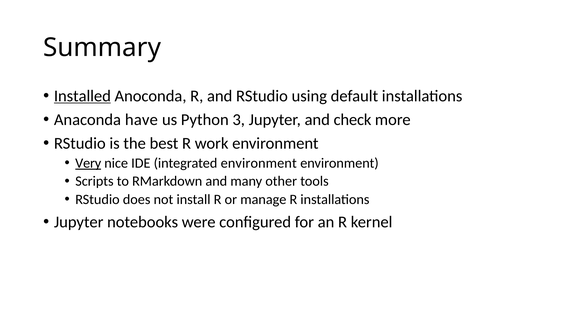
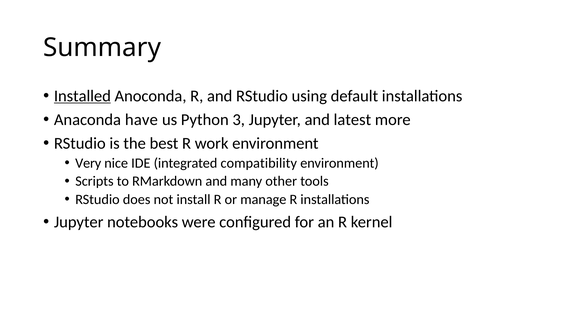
check: check -> latest (352, 120)
Very underline: present -> none (88, 163)
integrated environment: environment -> compatibility (259, 163)
